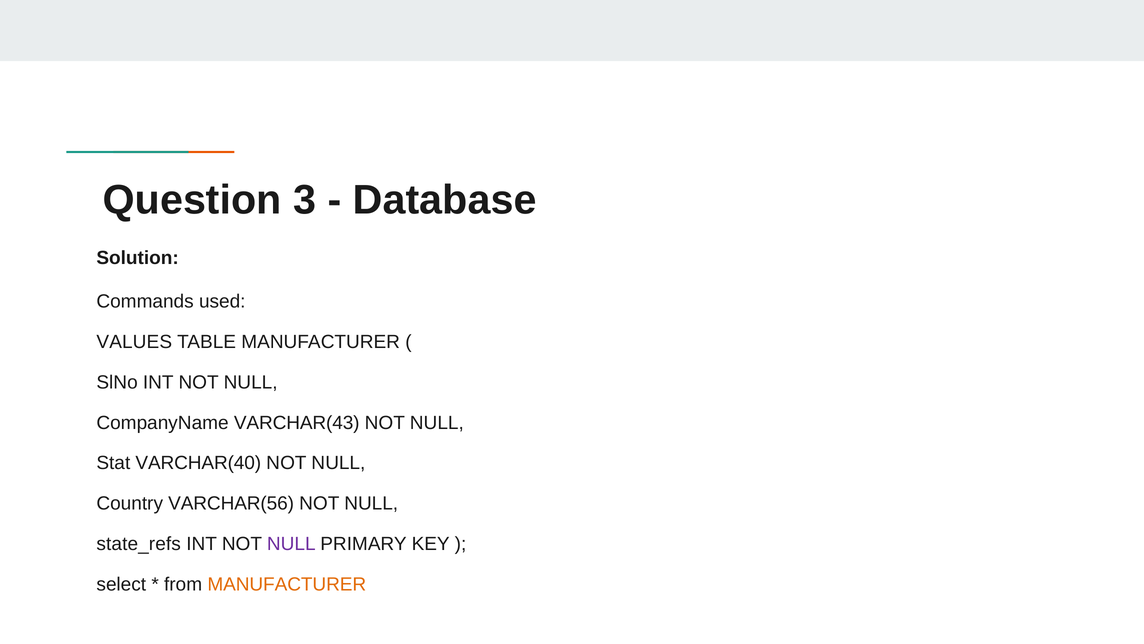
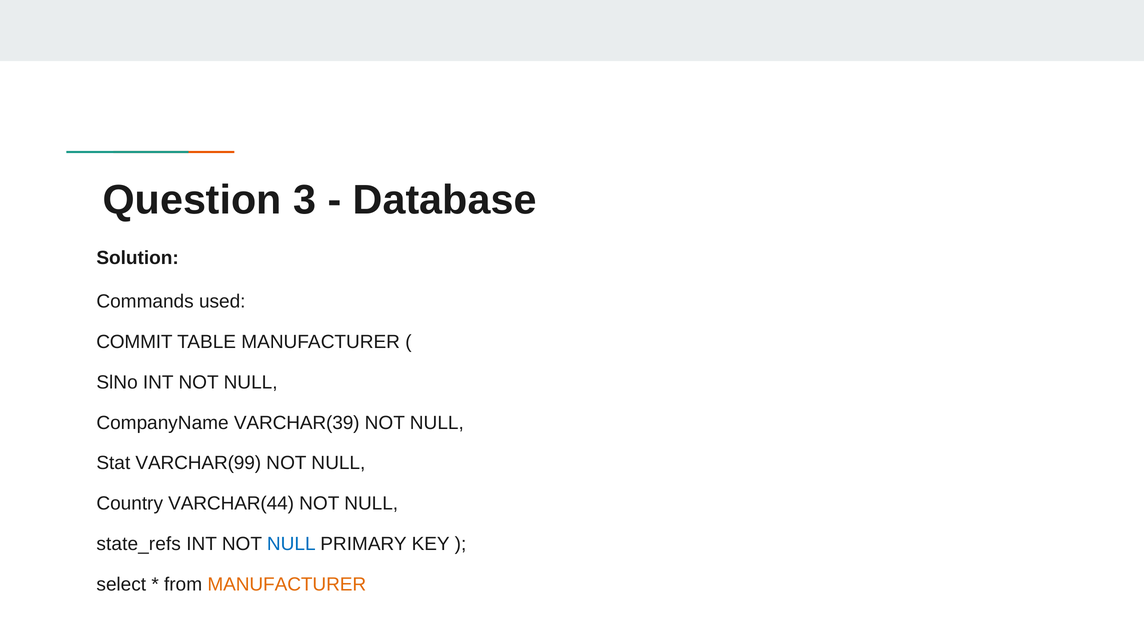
VALUES: VALUES -> COMMIT (134, 342)
VARCHAR(43: VARCHAR(43 -> VARCHAR(39 (297, 422)
VARCHAR(40: VARCHAR(40 -> VARCHAR(99 (198, 463)
VARCHAR(56: VARCHAR(56 -> VARCHAR(44 (231, 503)
NULL colour: purple -> blue (291, 544)
